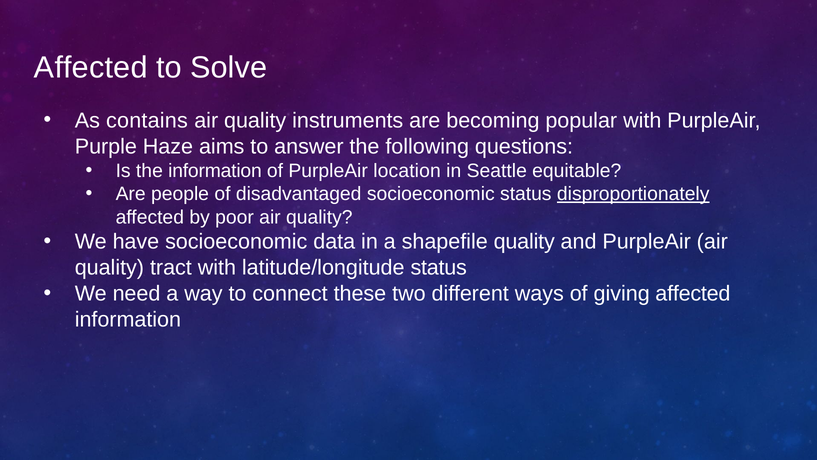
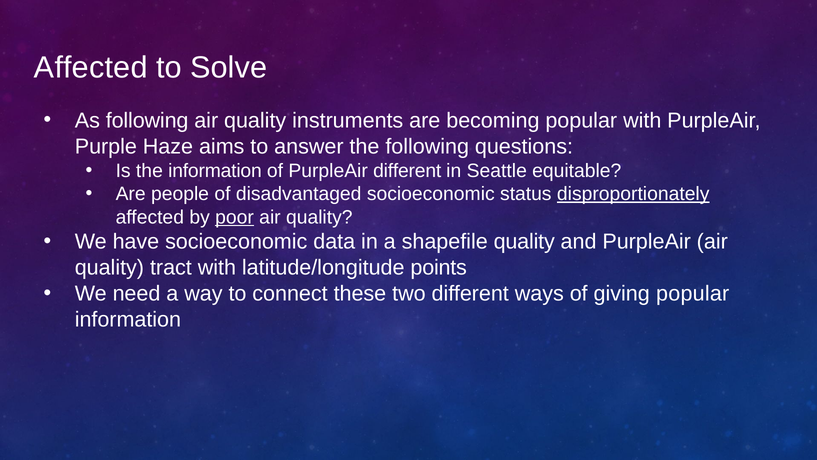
As contains: contains -> following (147, 120)
PurpleAir location: location -> different (407, 171)
poor underline: none -> present (234, 217)
latitude/longitude status: status -> points (439, 268)
giving affected: affected -> popular (693, 293)
